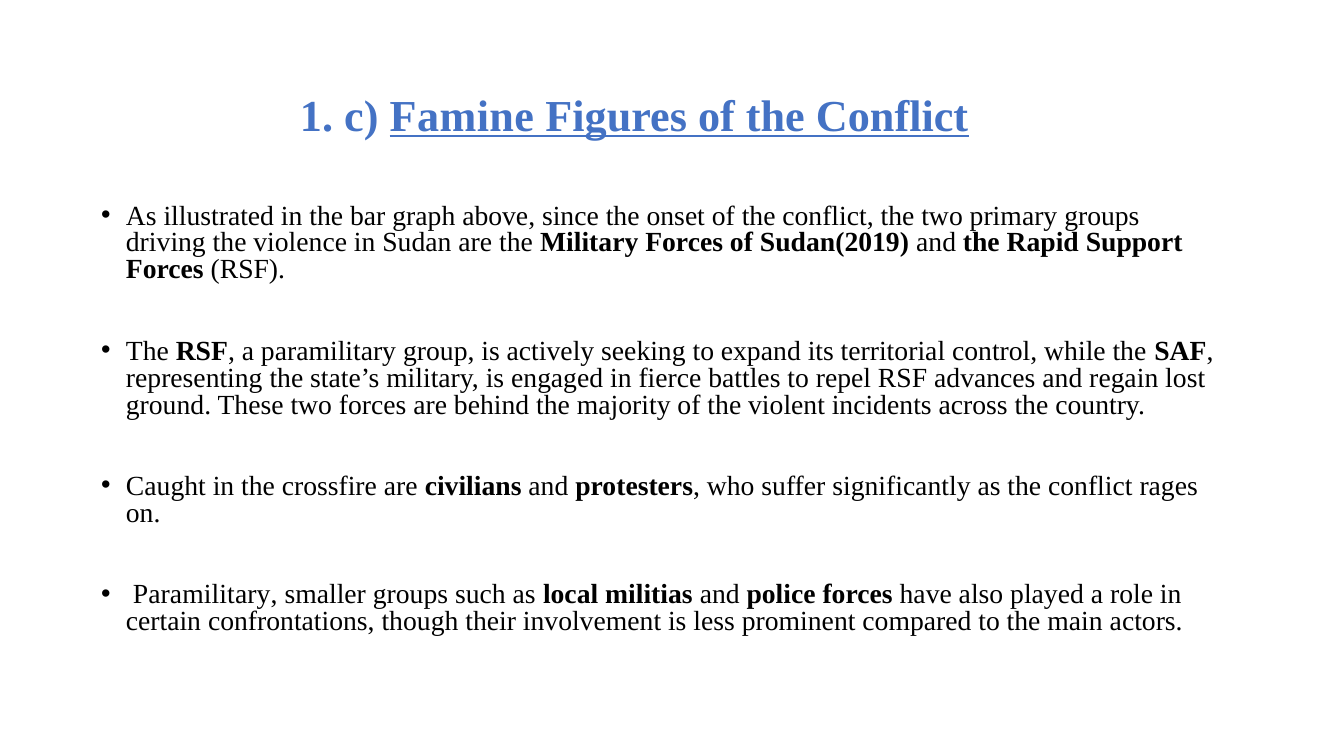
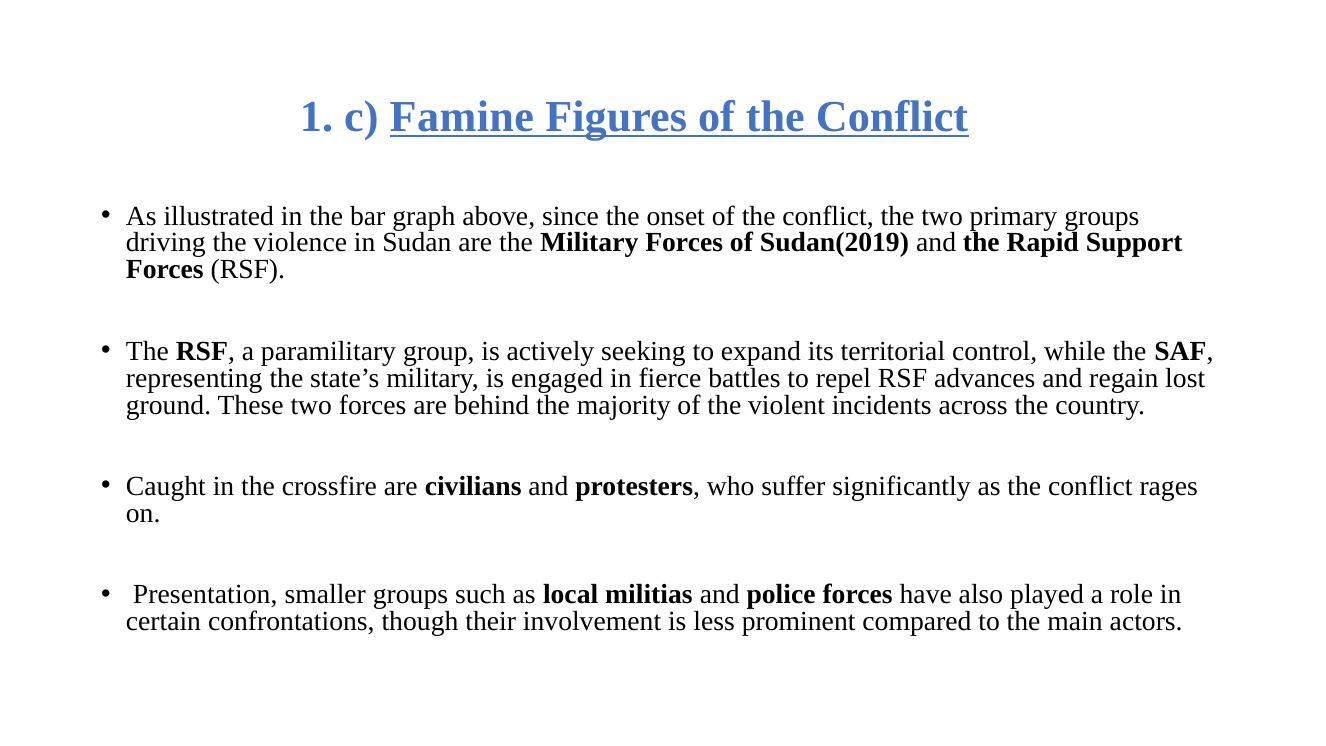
Paramilitary: Paramilitary -> Presentation (205, 595)
